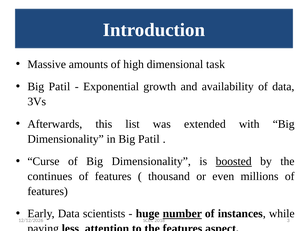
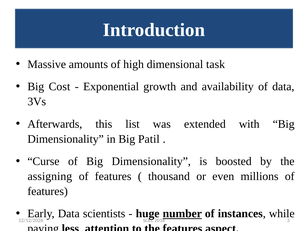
Patil: Patil -> Cost (59, 87)
boosted underline: present -> none (234, 161)
continues: continues -> assigning (50, 176)
